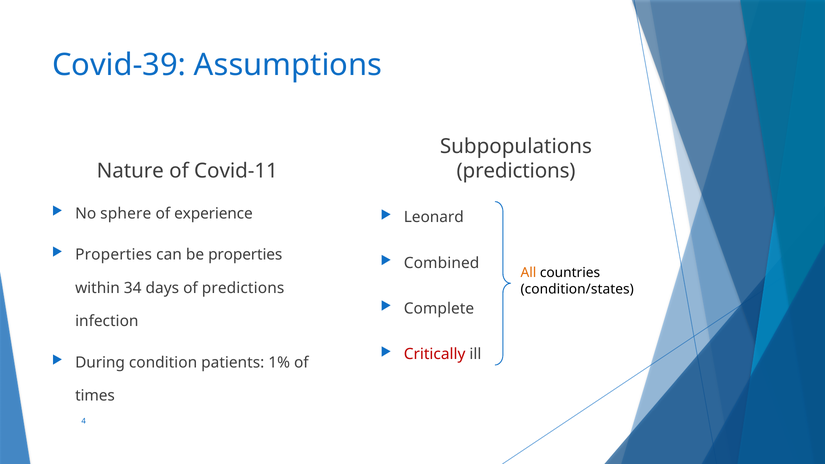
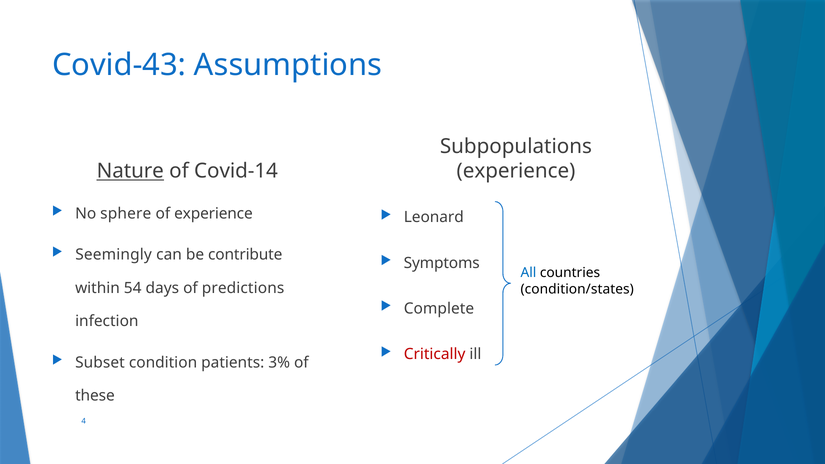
Covid-39: Covid-39 -> Covid-43 (119, 65)
Nature underline: none -> present (130, 171)
Covid-11: Covid-11 -> Covid-14 (236, 171)
predictions: predictions -> experience (516, 171)
Properties: Properties -> Seemingly (114, 255)
be properties: properties -> contribute (245, 255)
Combined: Combined -> Symptoms (442, 263)
All colour: orange -> blue (528, 273)
34: 34 -> 54 (133, 288)
During: During -> Subset (100, 363)
1%: 1% -> 3% (279, 363)
times: times -> these (95, 396)
